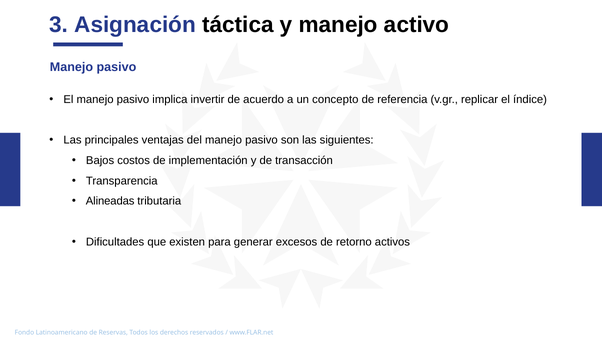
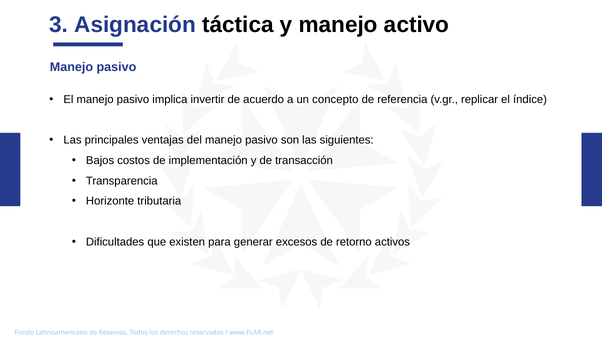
Alineadas: Alineadas -> Horizonte (110, 201)
